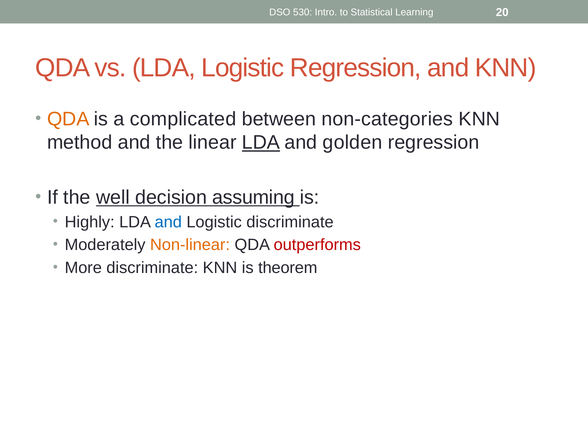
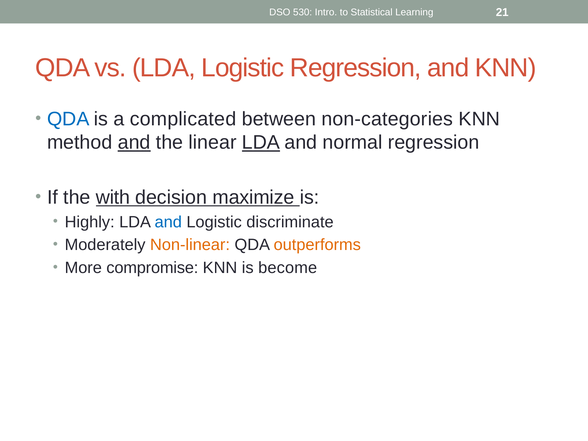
20: 20 -> 21 (502, 13)
QDA colour: orange -> blue (68, 119)
and underline: none -> present (134, 142)
golden: golden -> normal (353, 142)
well: well -> with (113, 197)
assuming: assuming -> maximize (253, 197)
outperforms colour: red -> orange (317, 245)
More discriminate: discriminate -> compromise (152, 268)
theorem: theorem -> become (288, 268)
